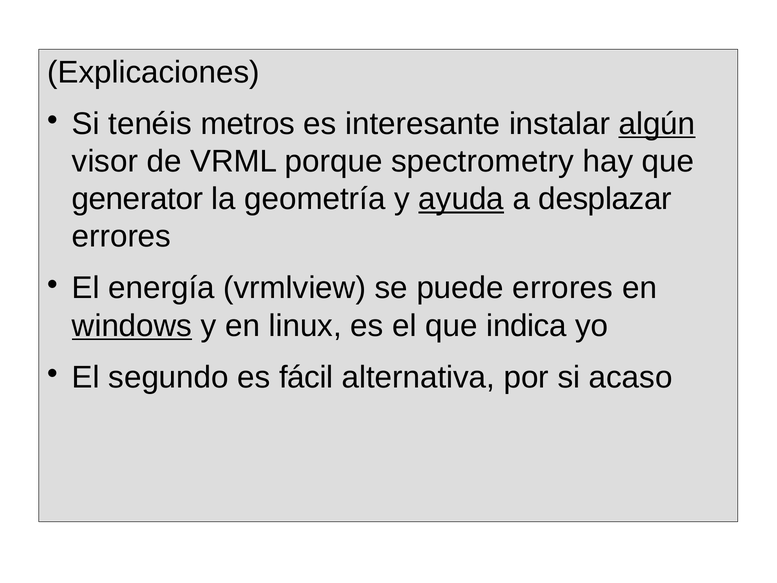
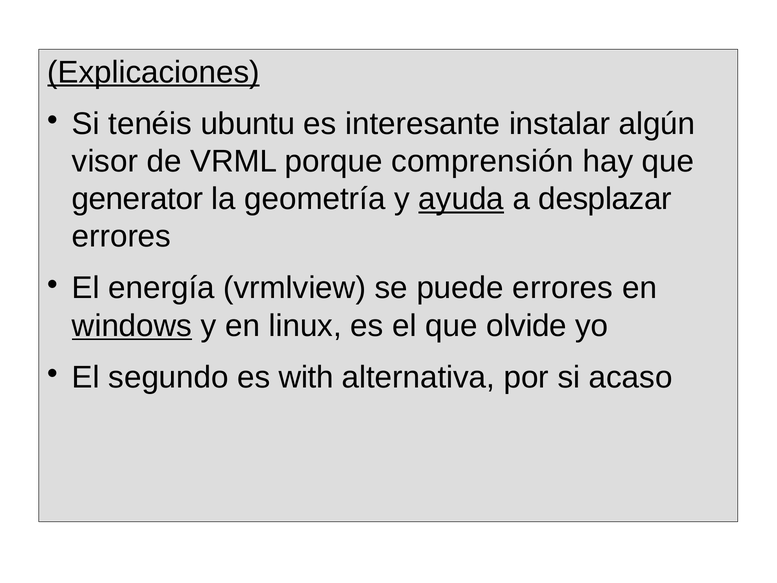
Explicaciones underline: none -> present (153, 72)
metros: metros -> ubuntu (248, 124)
algún underline: present -> none (657, 124)
spectrometry: spectrometry -> comprensión (482, 161)
indica: indica -> olvide (527, 326)
fácil: fácil -> with (306, 377)
